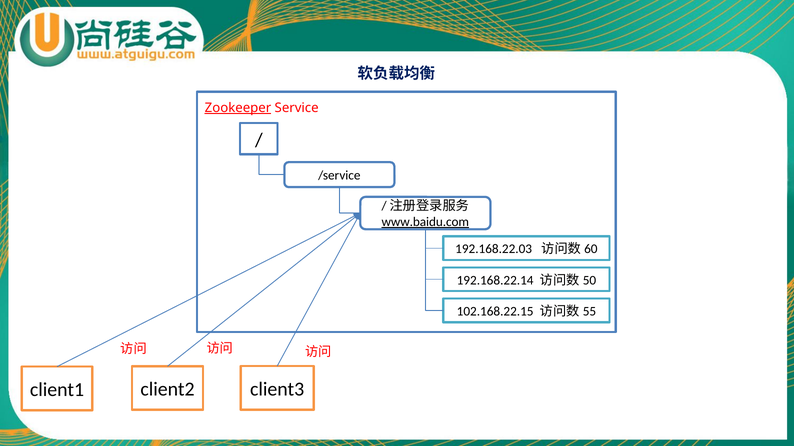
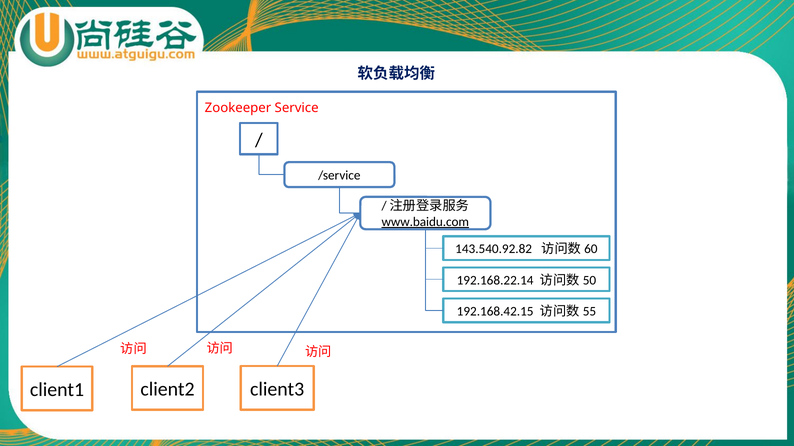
Zookeeper underline: present -> none (238, 108)
192.168.22.03: 192.168.22.03 -> 143.540.92.82 (494, 249)
102.168.22.15: 102.168.22.15 -> 192.168.42.15 (495, 312)
